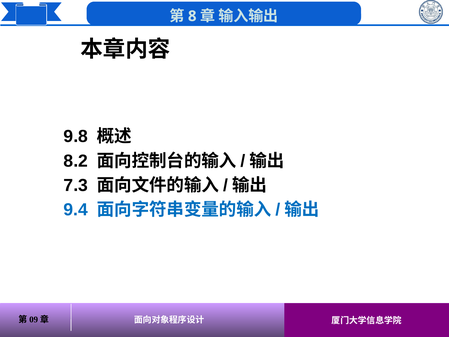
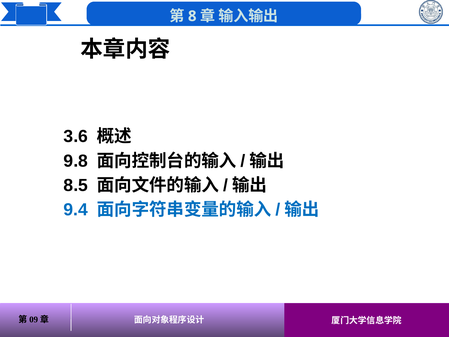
9.8: 9.8 -> 3.6 (76, 136)
8.2: 8.2 -> 9.8 (76, 161)
7.3: 7.3 -> 8.5 (76, 185)
